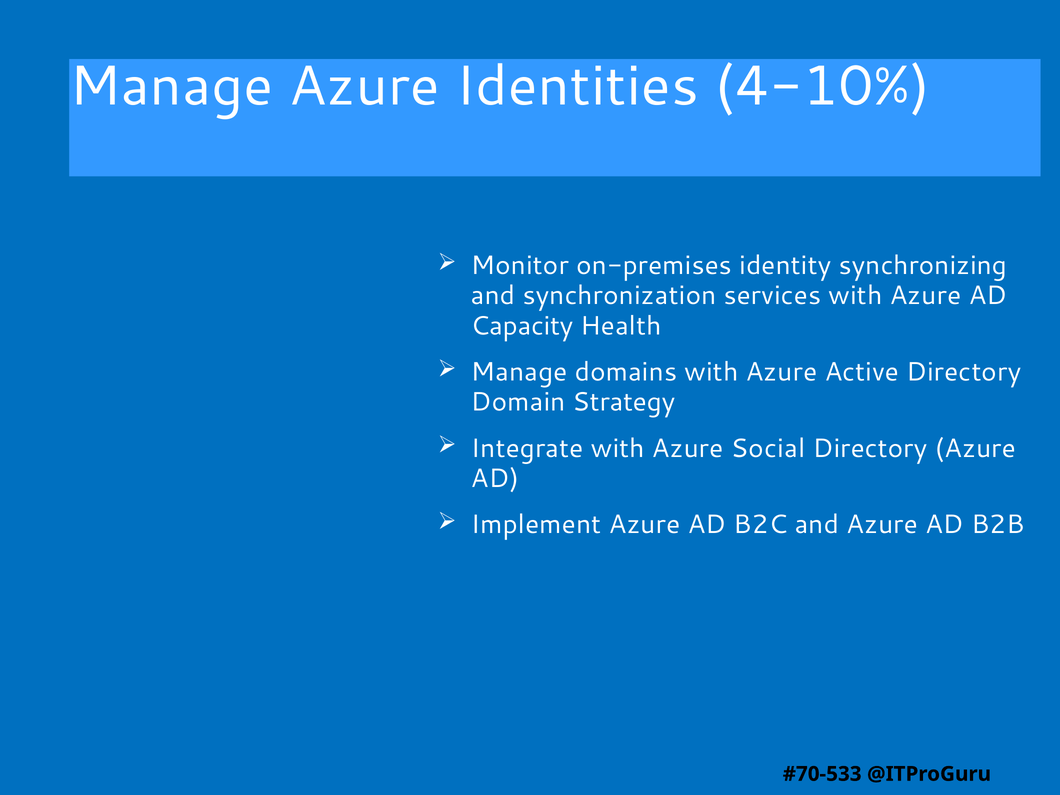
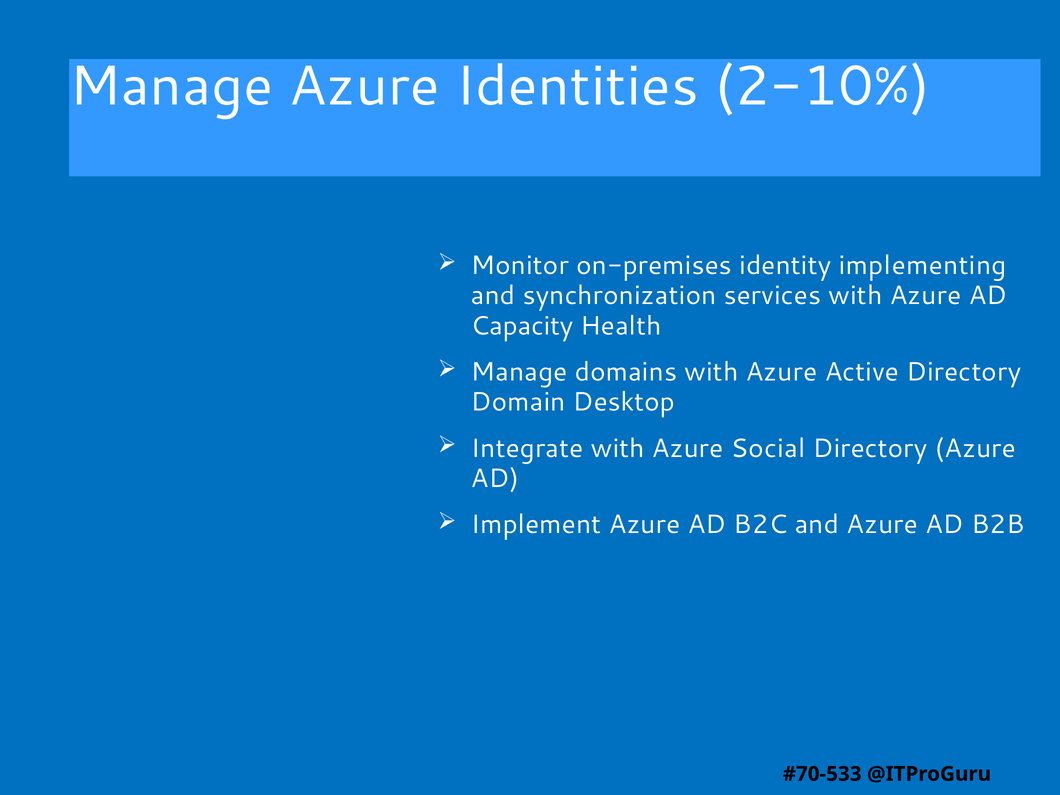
4-10%: 4-10% -> 2-10% (822, 86)
synchronizing: synchronizing -> implementing (923, 265)
Strategy: Strategy -> Desktop (624, 402)
